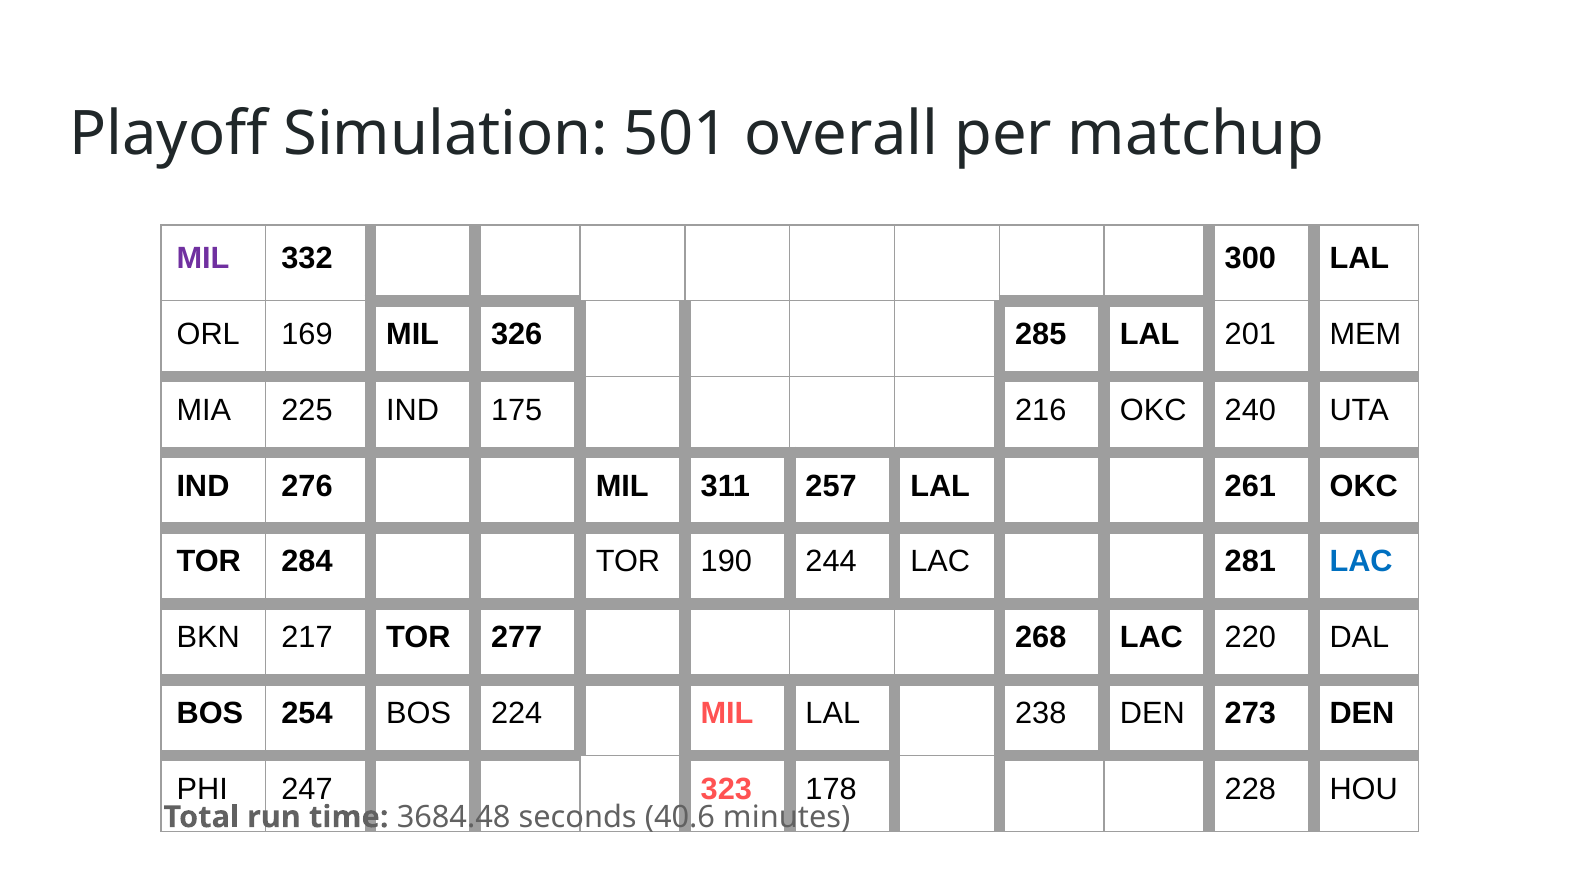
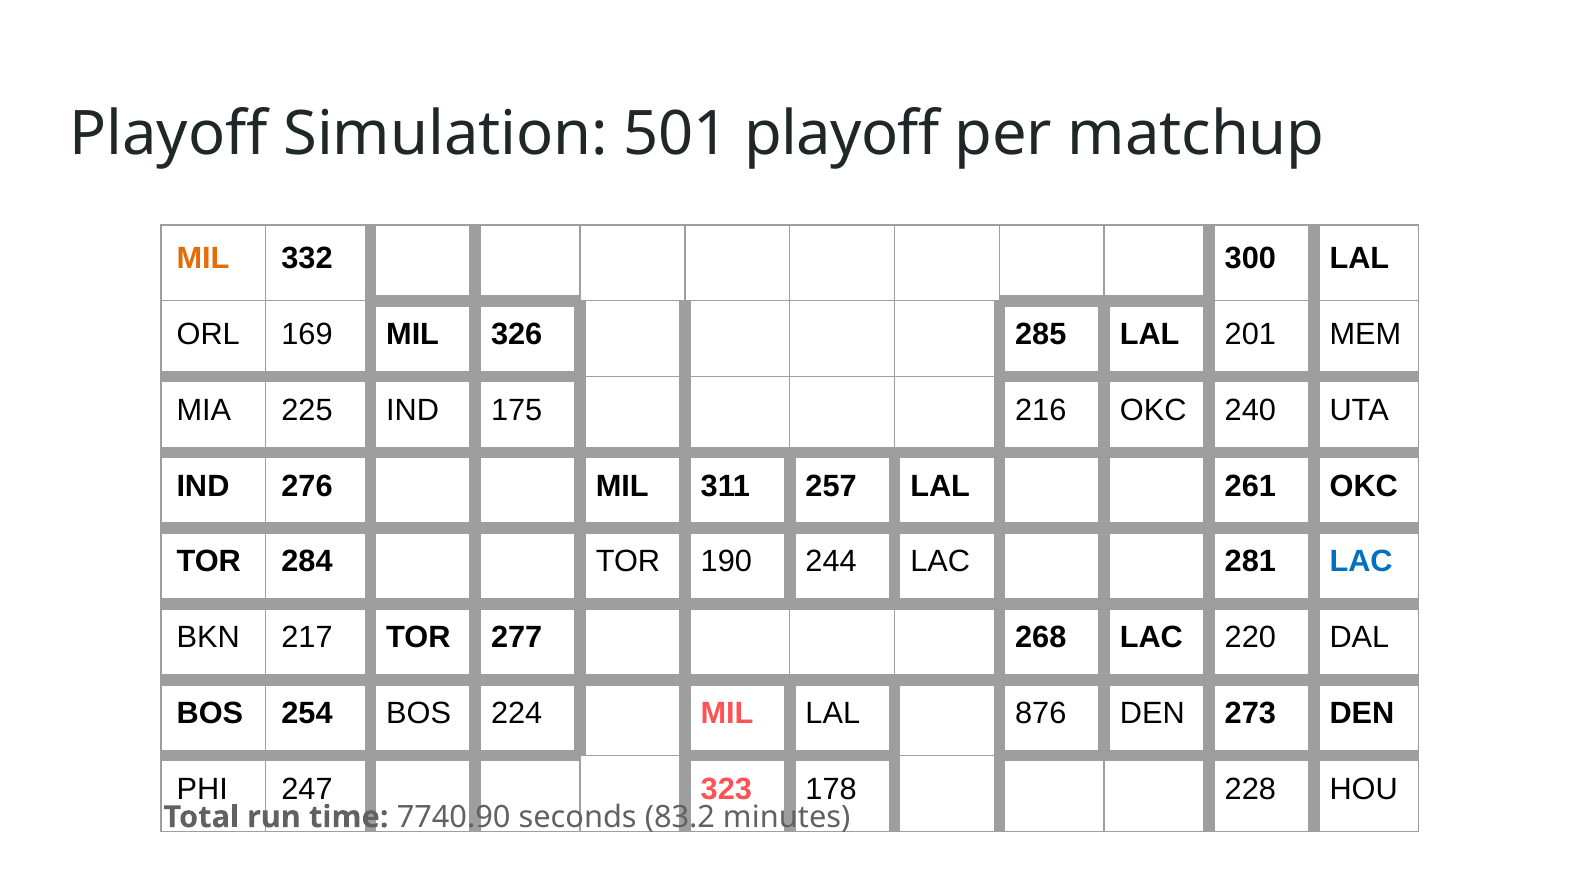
501 overall: overall -> playoff (842, 134)
MIL colour: purple -> orange (203, 258)
238: 238 -> 876 (1041, 713)
3684.48: 3684.48 -> 7740.90 (454, 817)
40.6: 40.6 -> 83.2 (680, 817)
